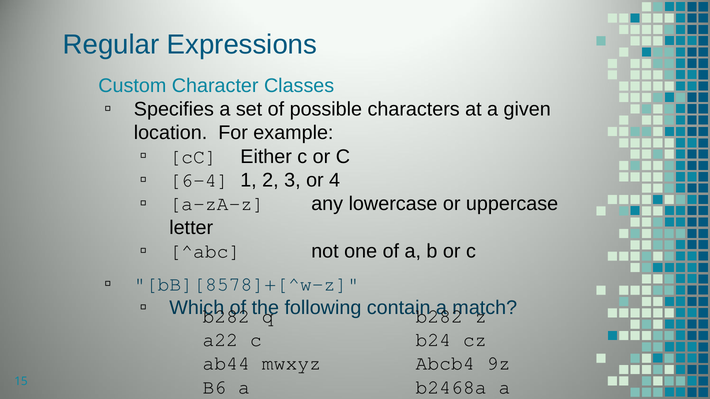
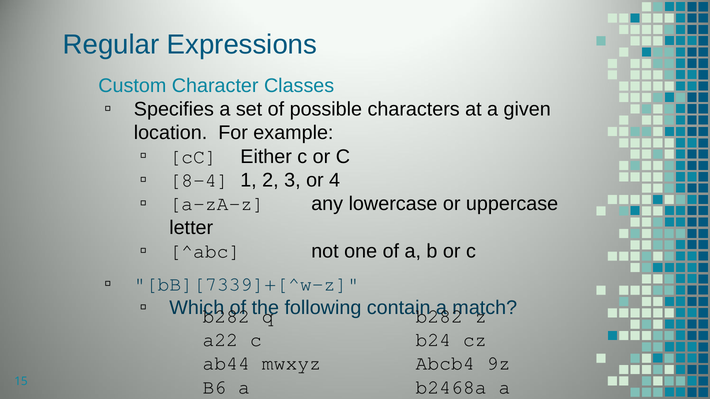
6-4: 6-4 -> 8-4 (199, 180)
bB][8578]+[^w-z: bB][8578]+[^w-z -> bB][7339]+[^w-z (247, 285)
